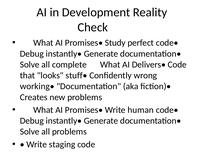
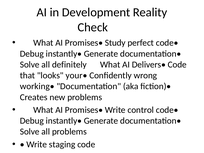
complete: complete -> definitely (69, 65)
stuff•: stuff• -> your• (76, 75)
human: human -> control (141, 110)
